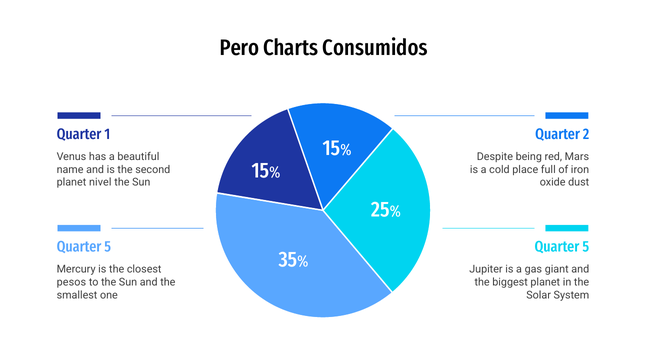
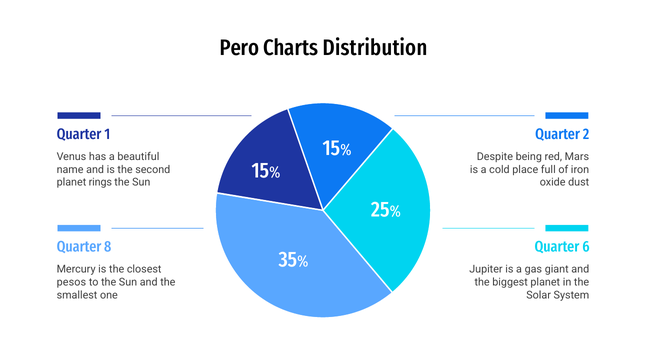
Consumidos: Consumidos -> Distribution (375, 48)
nivel: nivel -> rings (100, 183)
5: 5 -> 8 (108, 247)
5: 5 -> 6 (586, 247)
